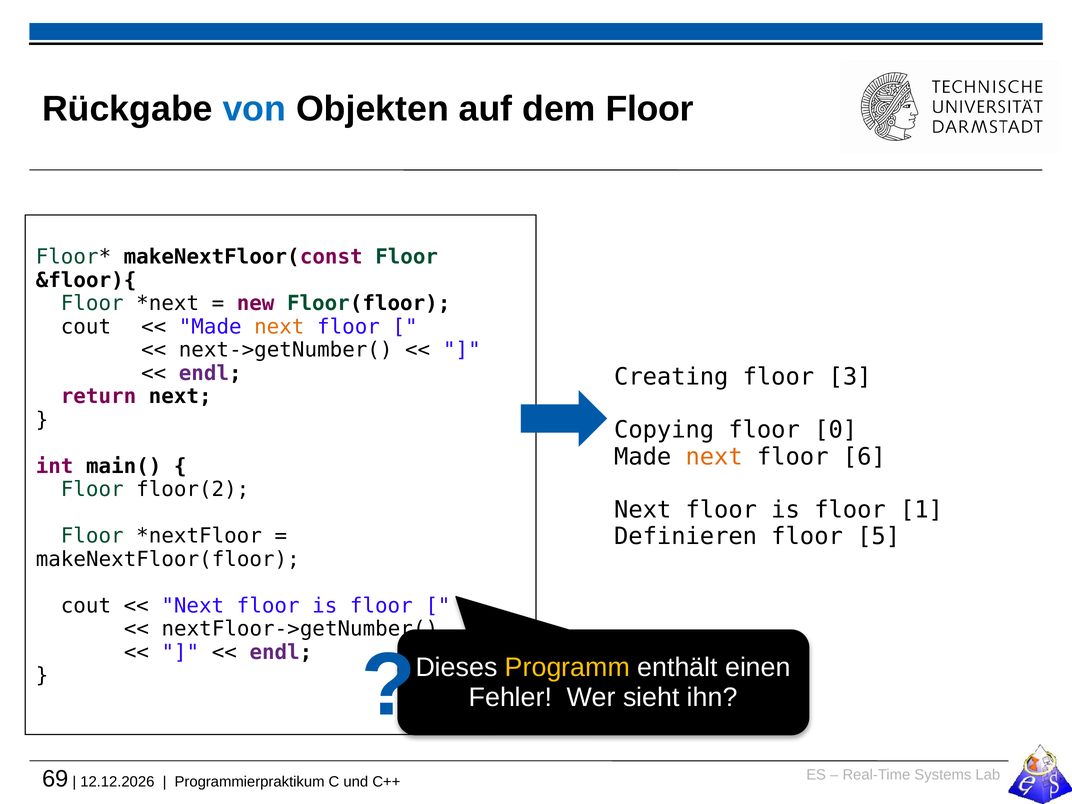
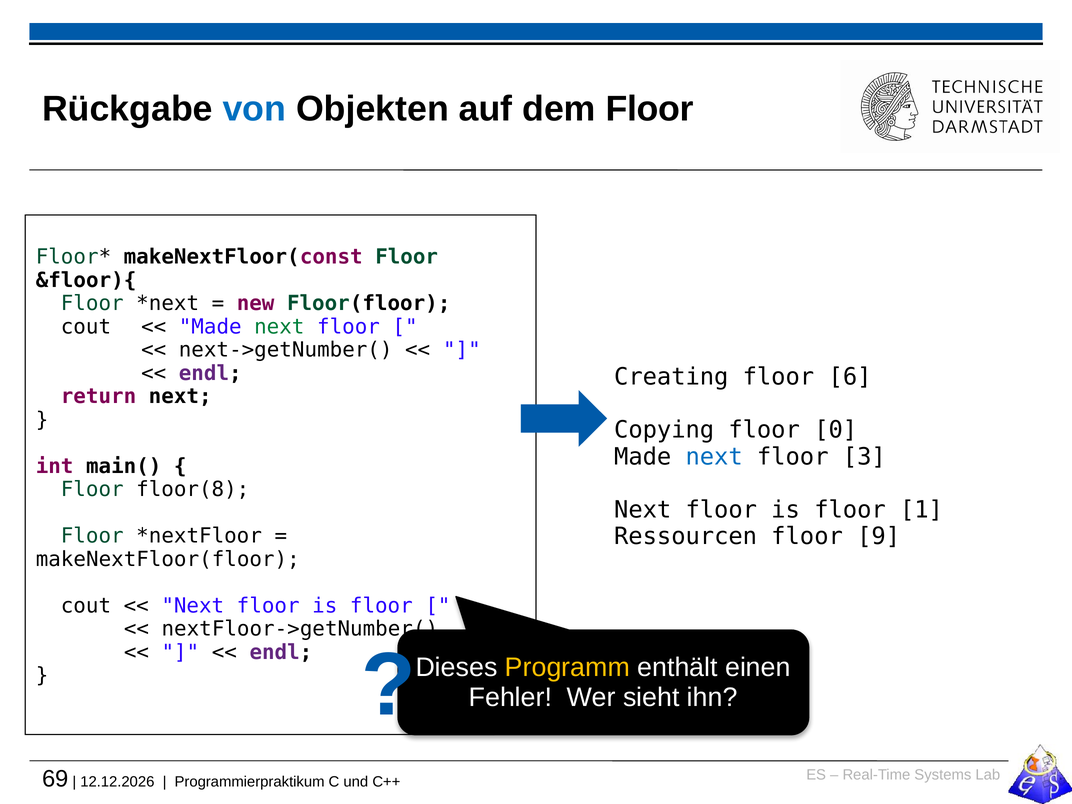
next colour: orange -> green (279, 327)
3: 3 -> 6 (850, 377)
next colour: orange -> blue (714, 457)
6: 6 -> 3 (864, 457)
floor(2: floor(2 -> floor(8 (193, 490)
Definieren: Definieren -> Ressourcen (686, 536)
5: 5 -> 9 (879, 536)
